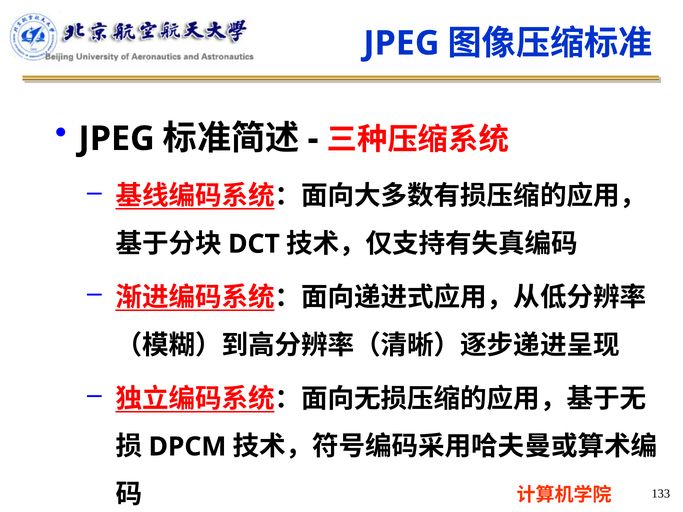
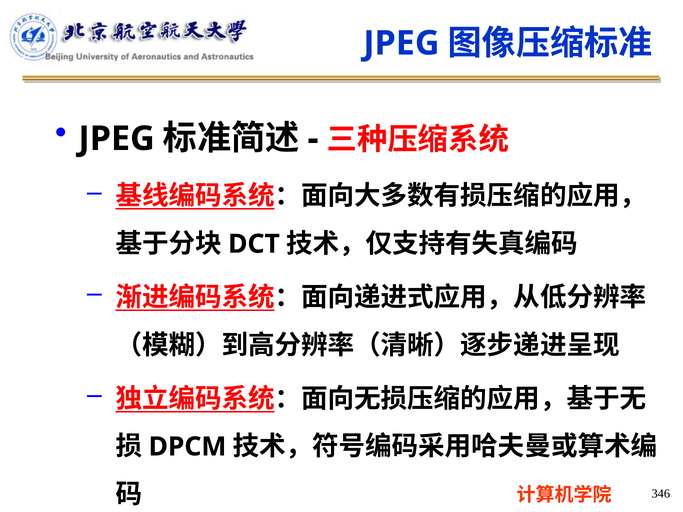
133: 133 -> 346 (661, 494)
